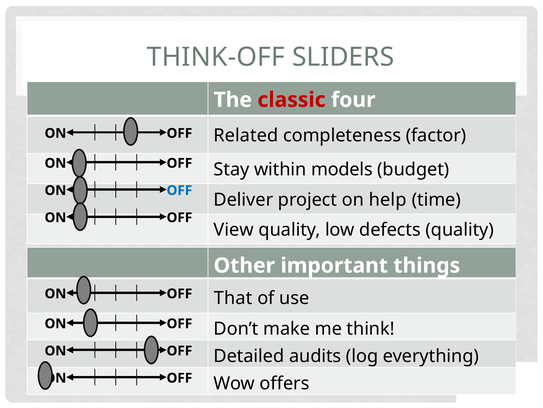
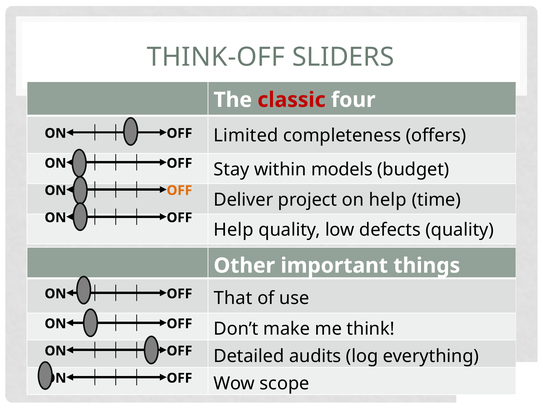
Related: Related -> Limited (246, 135)
factor: factor -> offers (436, 135)
OFF colour: blue -> orange (179, 190)
View: View -> Help (234, 230)
offers: offers -> scope (285, 383)
